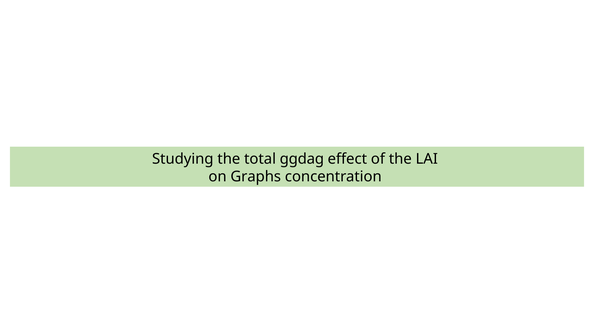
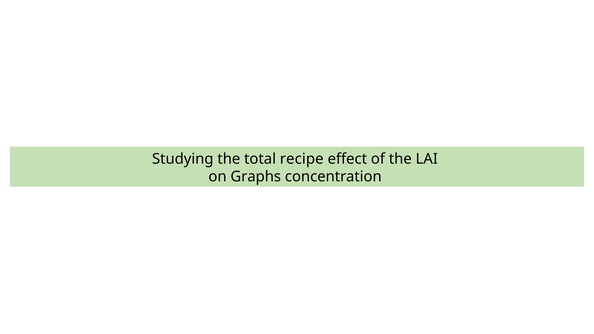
ggdag: ggdag -> recipe (302, 159)
